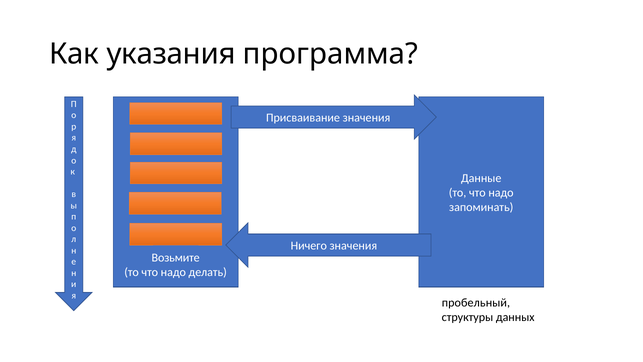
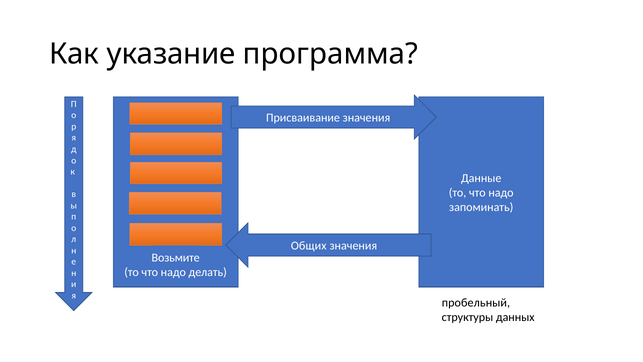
указания: указания -> указание (171, 54)
Ничего: Ничего -> Общих (309, 246)
